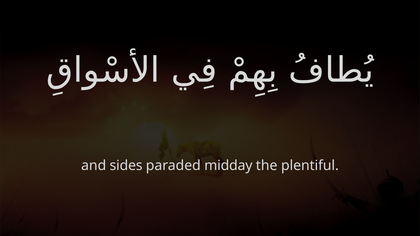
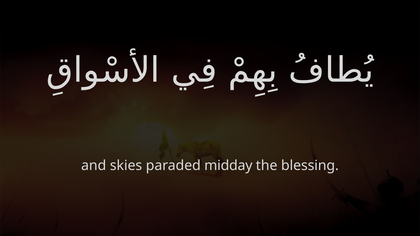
sides: sides -> skies (126, 166)
plentiful: plentiful -> blessing (310, 166)
